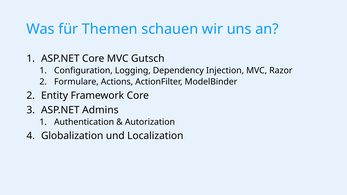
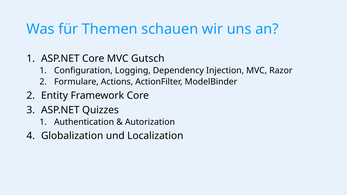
Admins: Admins -> Quizzes (100, 110)
